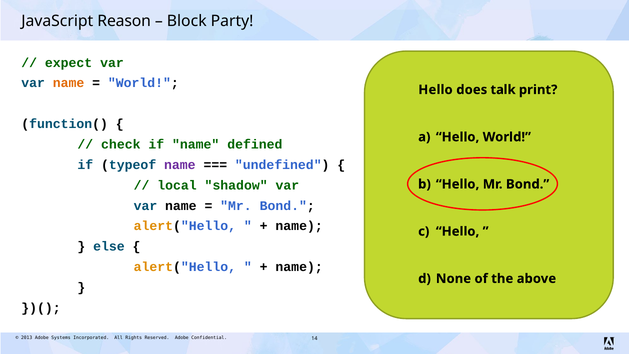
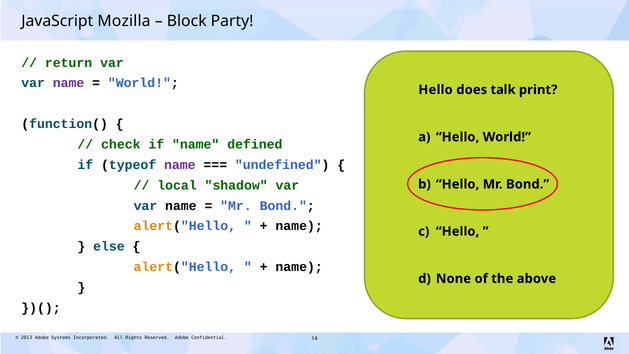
Reason: Reason -> Mozilla (124, 21)
expect: expect -> return (69, 63)
name colour: orange -> purple (69, 83)
